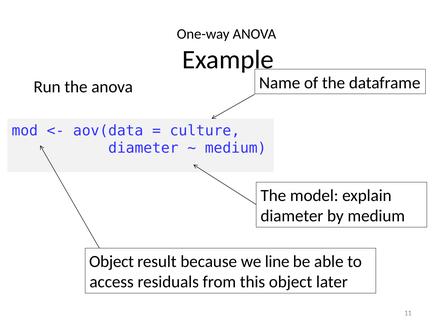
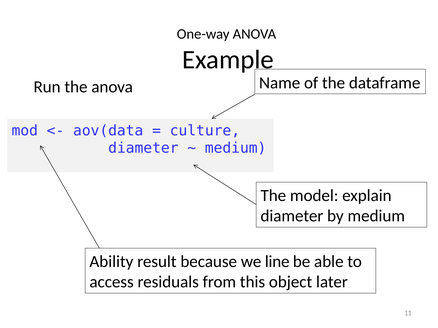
Object: Object -> Ability (111, 262)
